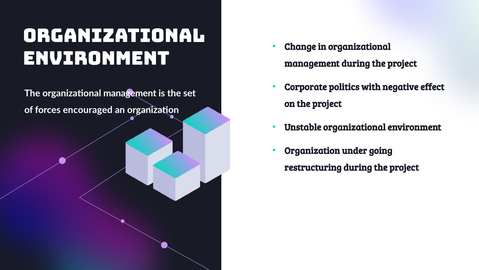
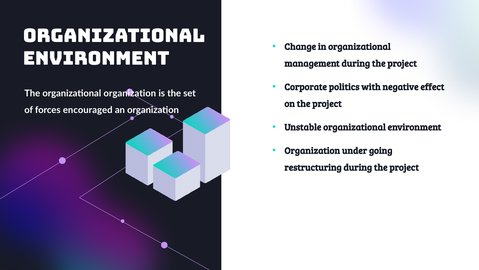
The organizational management: management -> organization (130, 93)
